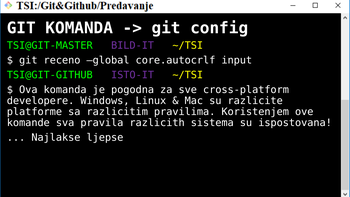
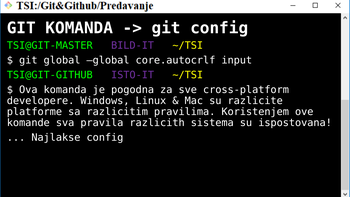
git receno: receno -> global (62, 60)
Najlakse ljepse: ljepse -> config (105, 137)
